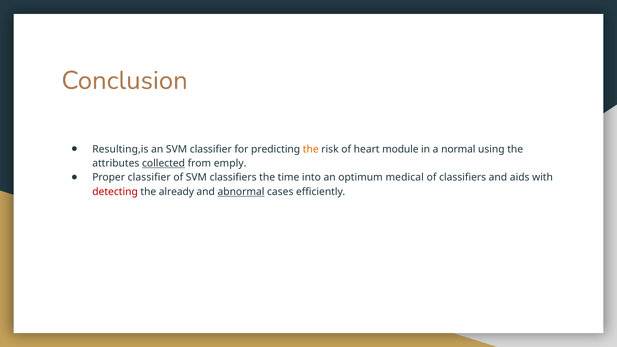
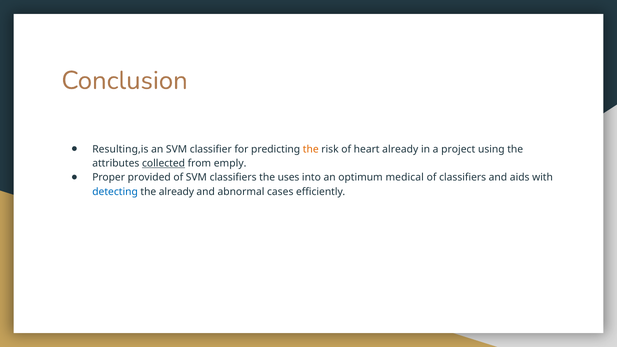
heart module: module -> already (400, 149)
normal: normal -> project (458, 149)
Proper classifier: classifier -> provided (149, 178)
time: time -> uses (289, 178)
detecting colour: red -> blue (115, 192)
abnormal underline: present -> none (241, 192)
